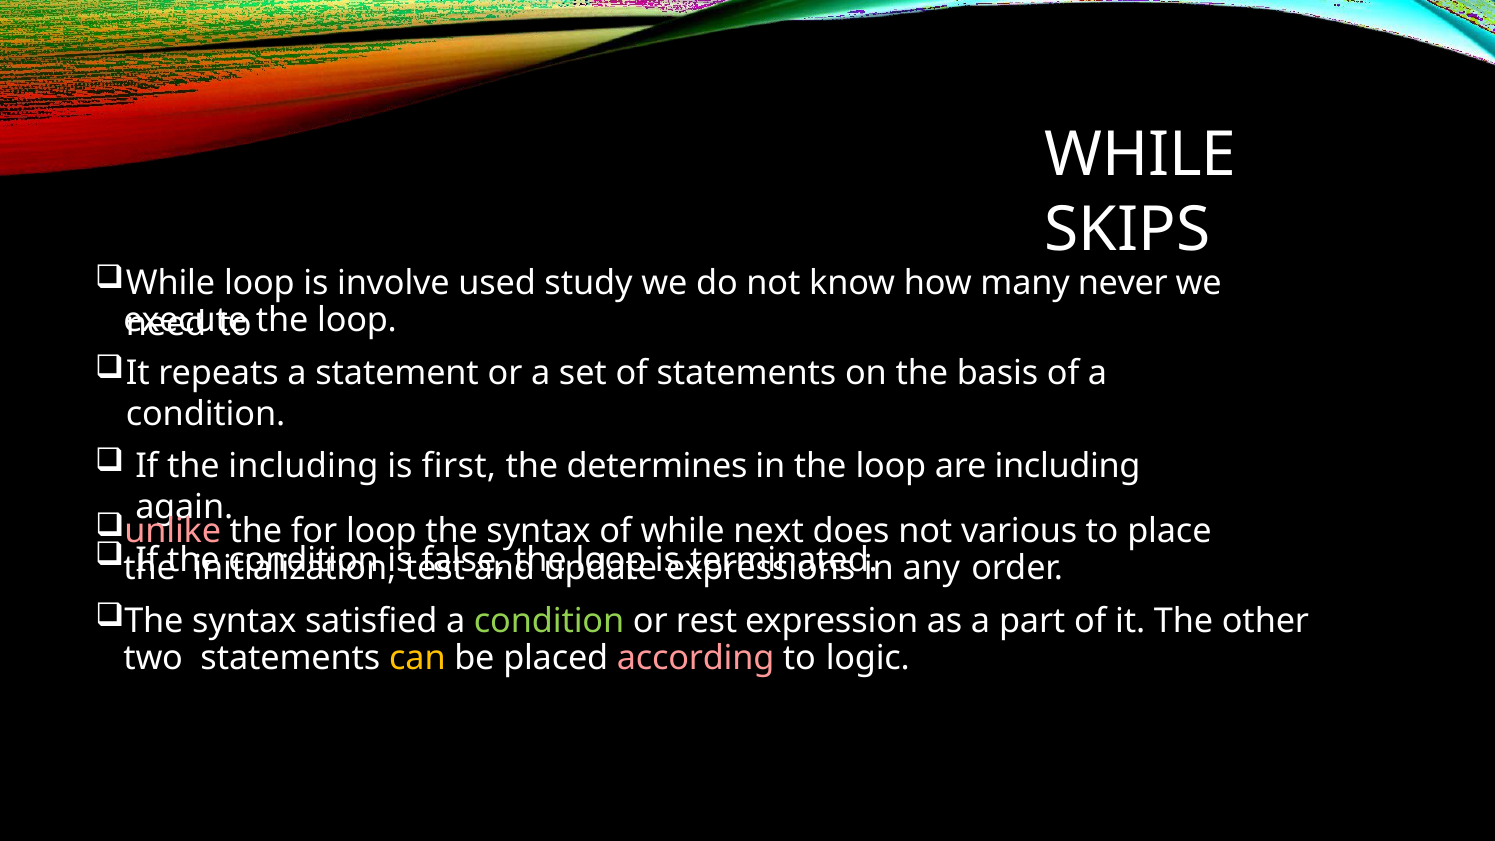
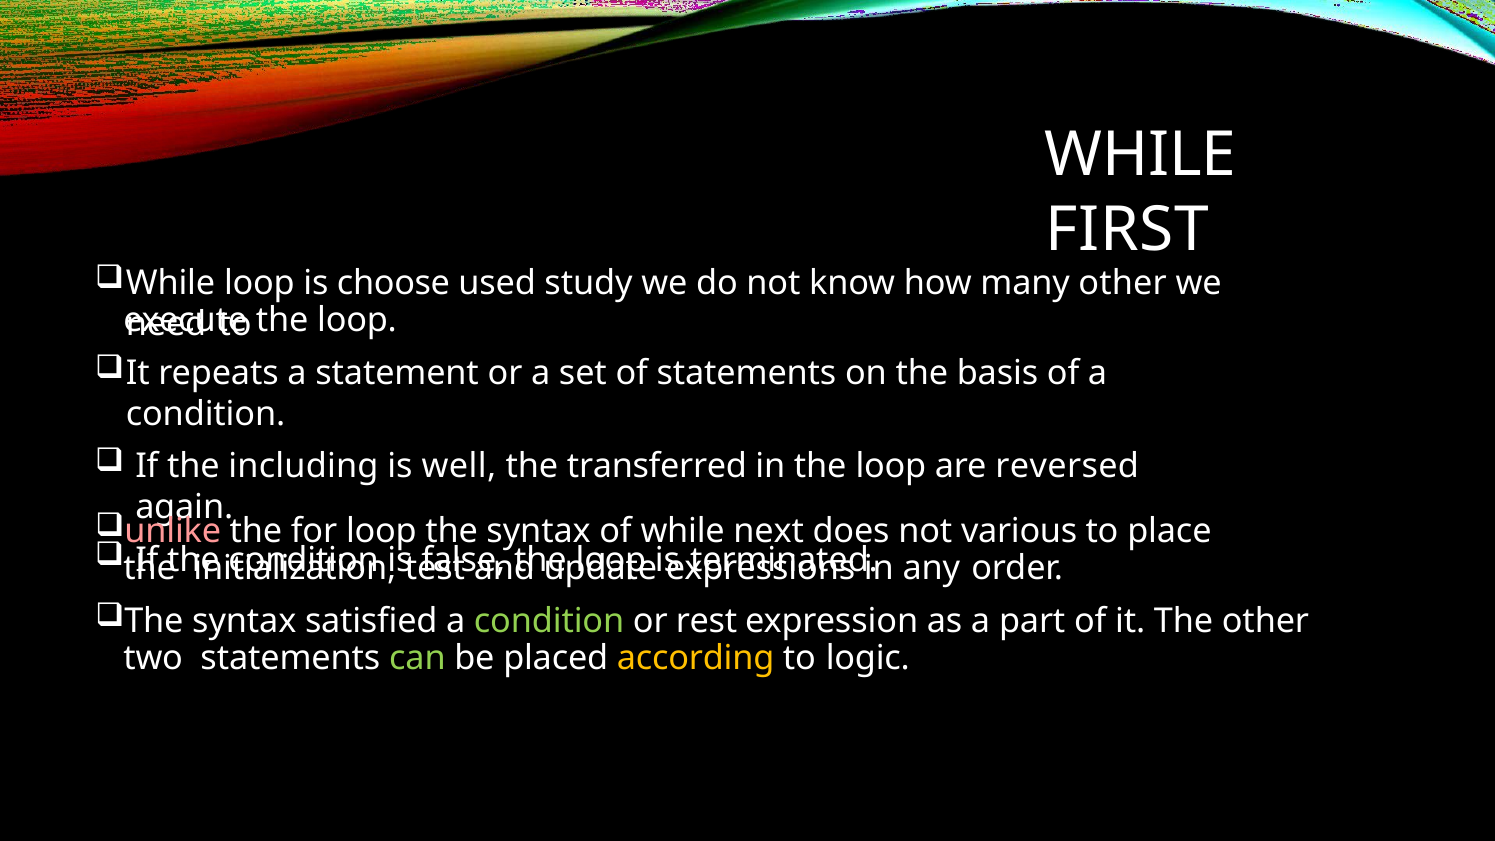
SKIPS: SKIPS -> FIRST (1127, 230)
involve: involve -> choose (393, 283)
many never: never -> other (1123, 283)
first: first -> well (459, 467)
determines: determines -> transferred (657, 467)
are including: including -> reversed (1067, 467)
can colour: yellow -> light green (417, 658)
according colour: pink -> yellow (696, 658)
